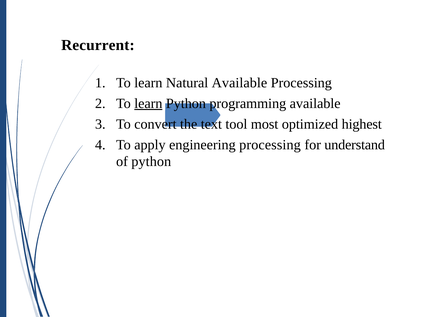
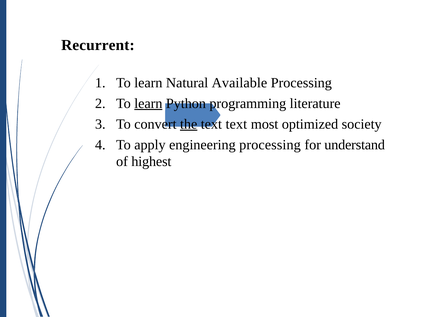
programming available: available -> literature (315, 103)
the underline: none -> present (189, 124)
text tool: tool -> text (236, 124)
highest: highest -> society (362, 124)
of python: python -> highest (151, 162)
